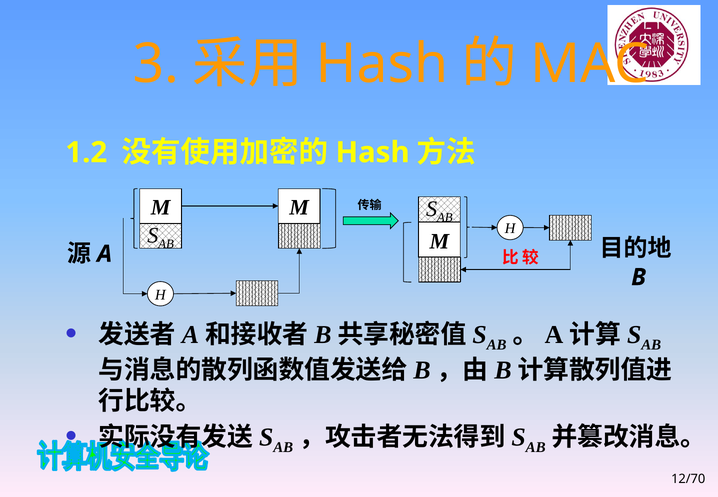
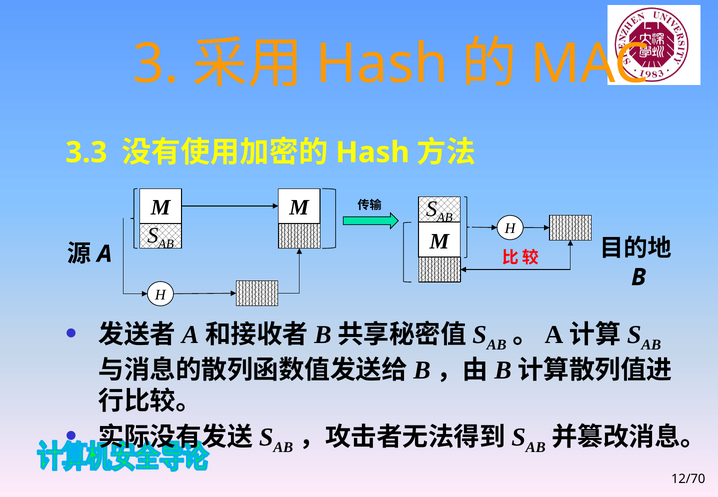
1.2: 1.2 -> 3.3 (86, 152)
